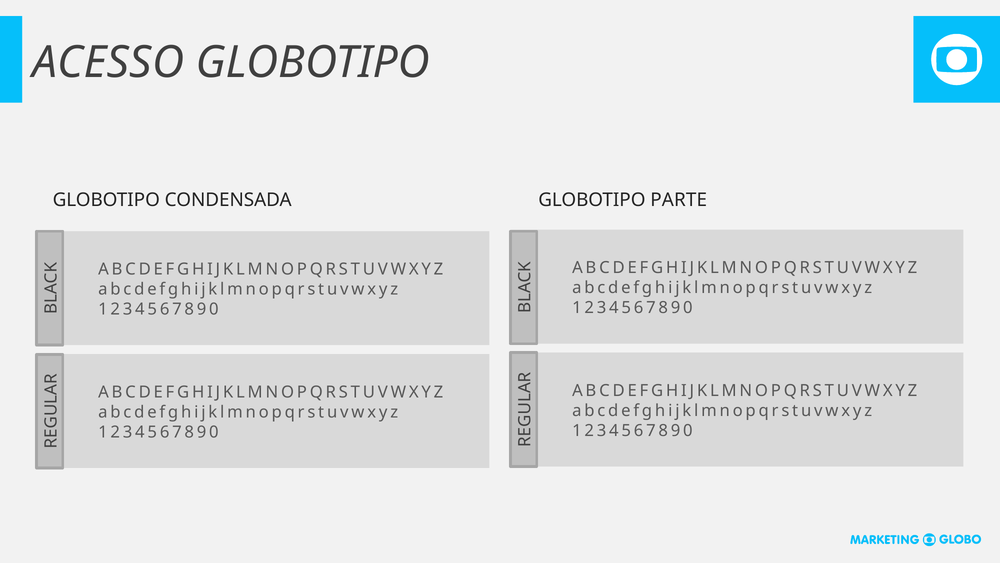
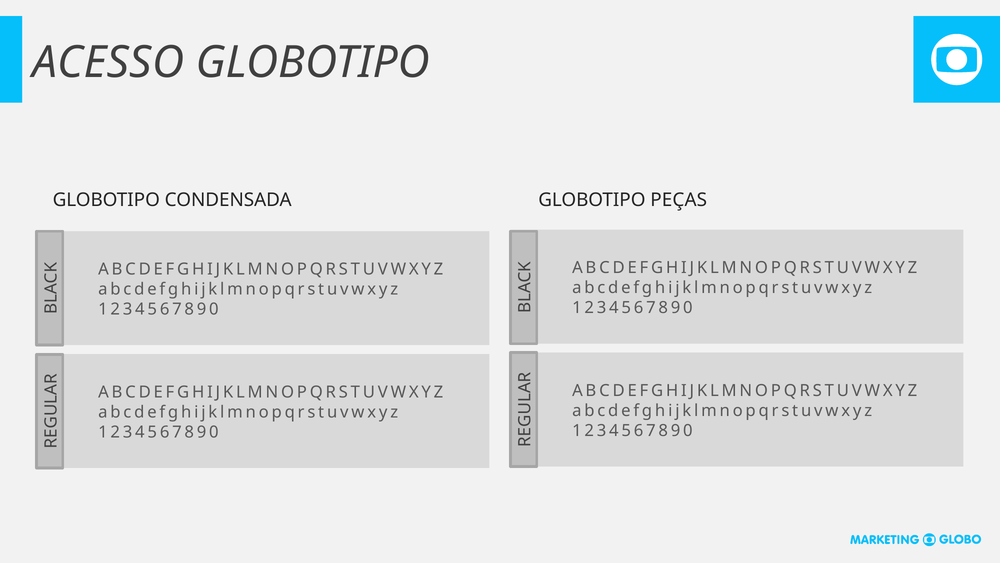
PARTE: PARTE -> PEÇAS (679, 200)
